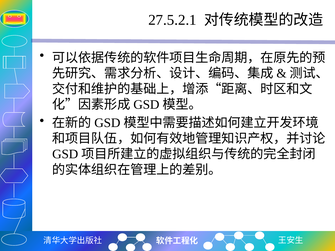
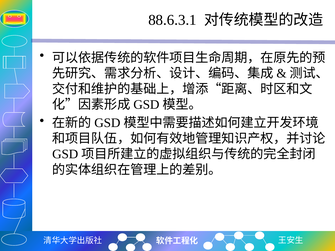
27.5.2.1: 27.5.2.1 -> 88.6.3.1 (172, 20)
